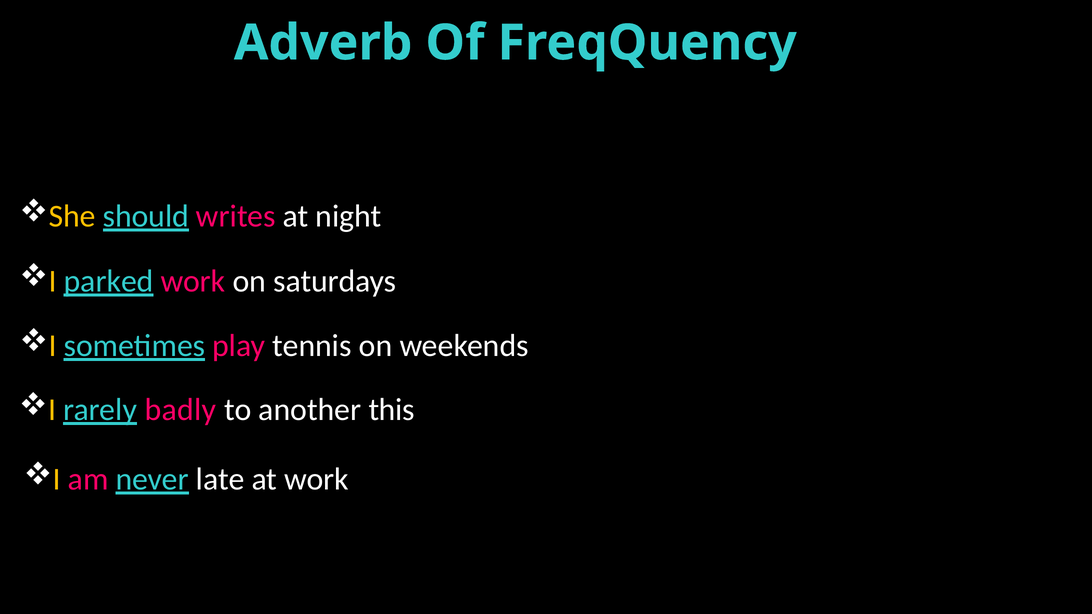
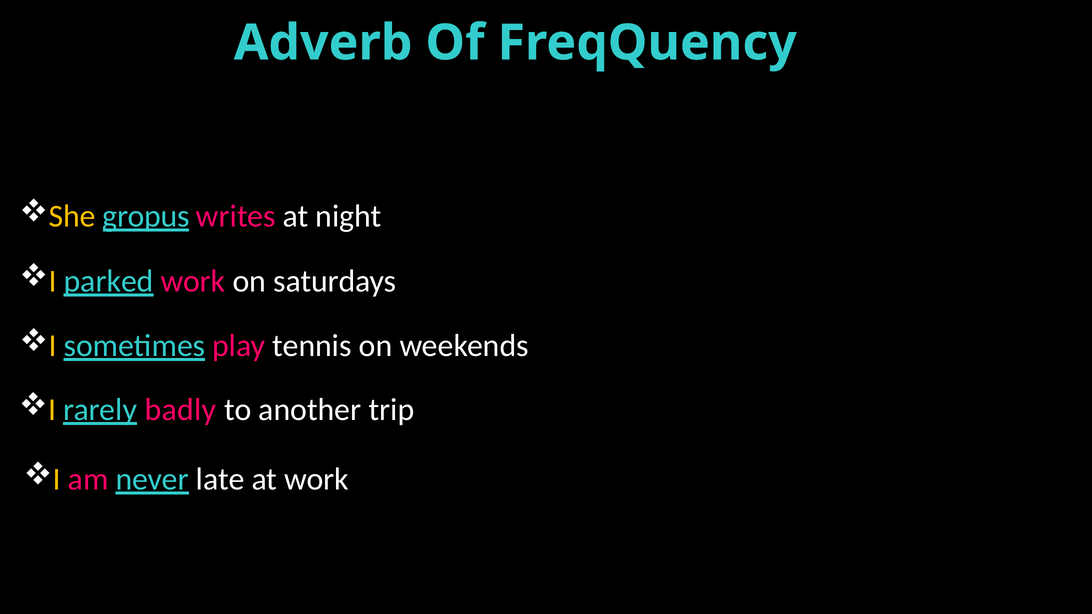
should: should -> gropus (146, 217)
this: this -> trip (391, 410)
